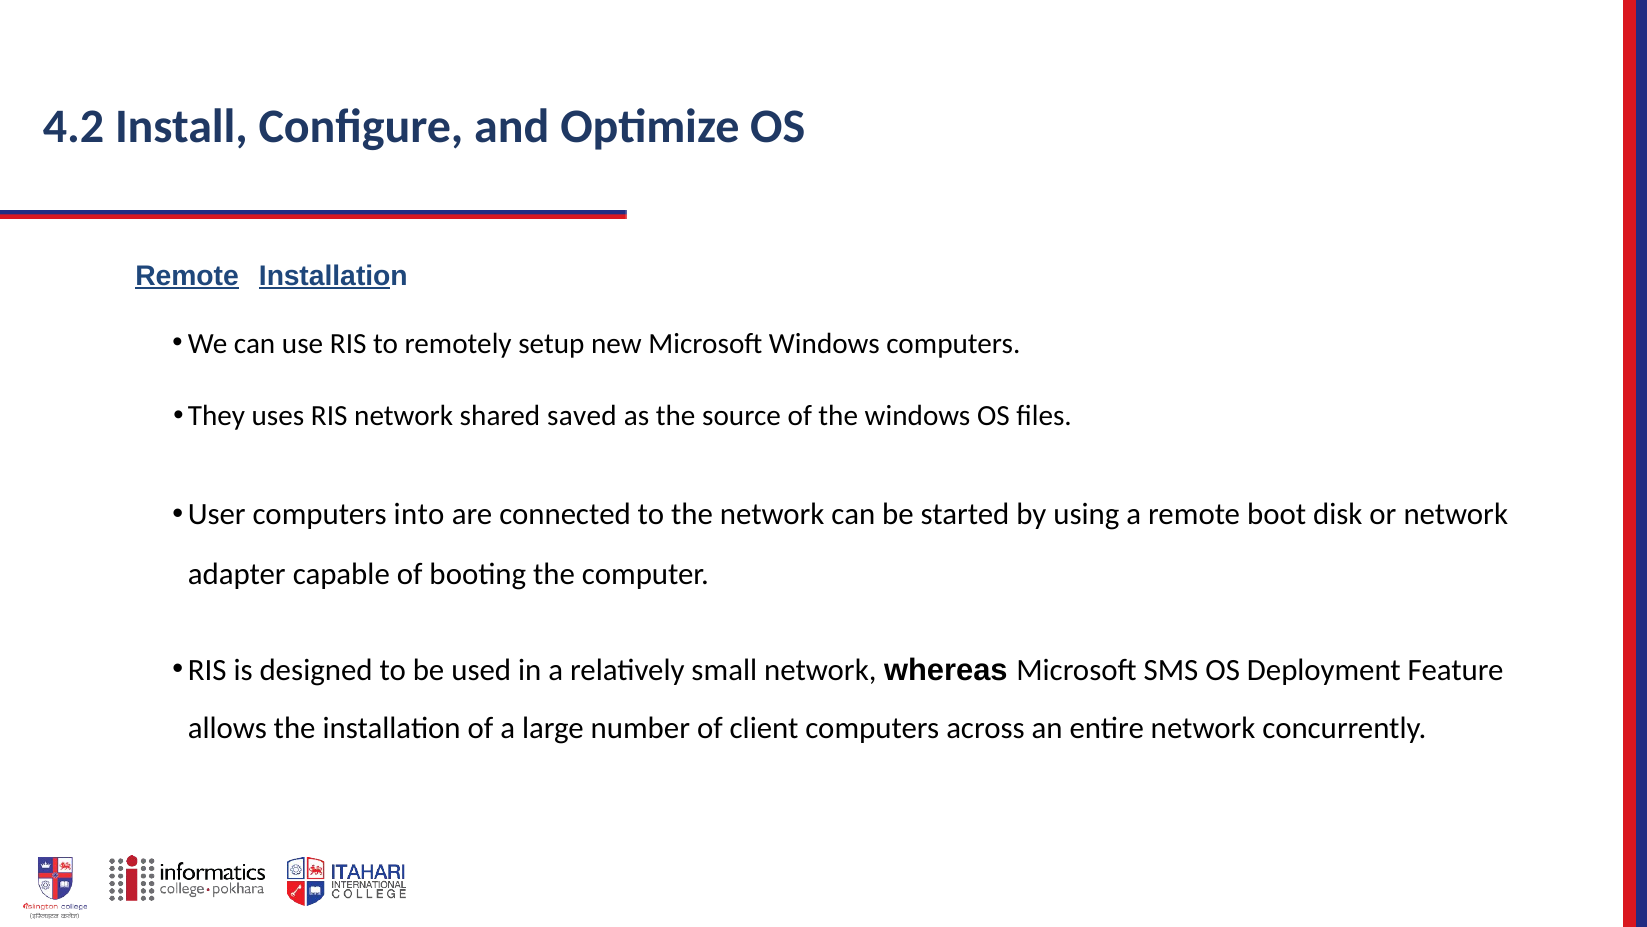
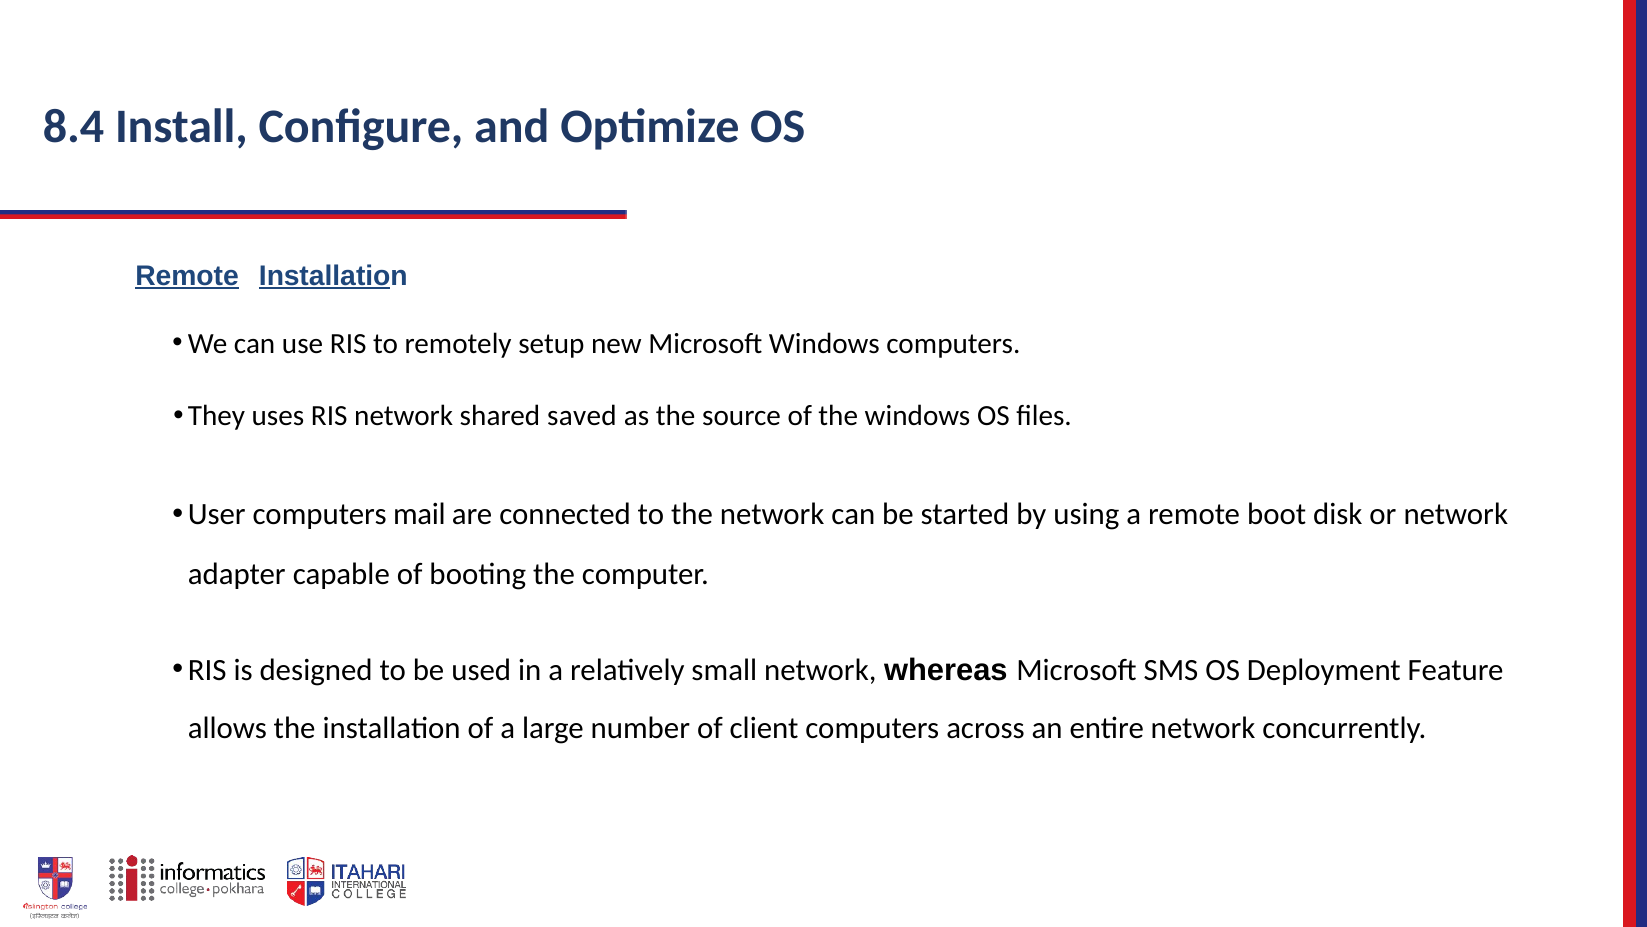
4.2: 4.2 -> 8.4 (73, 127)
into: into -> mail (419, 514)
